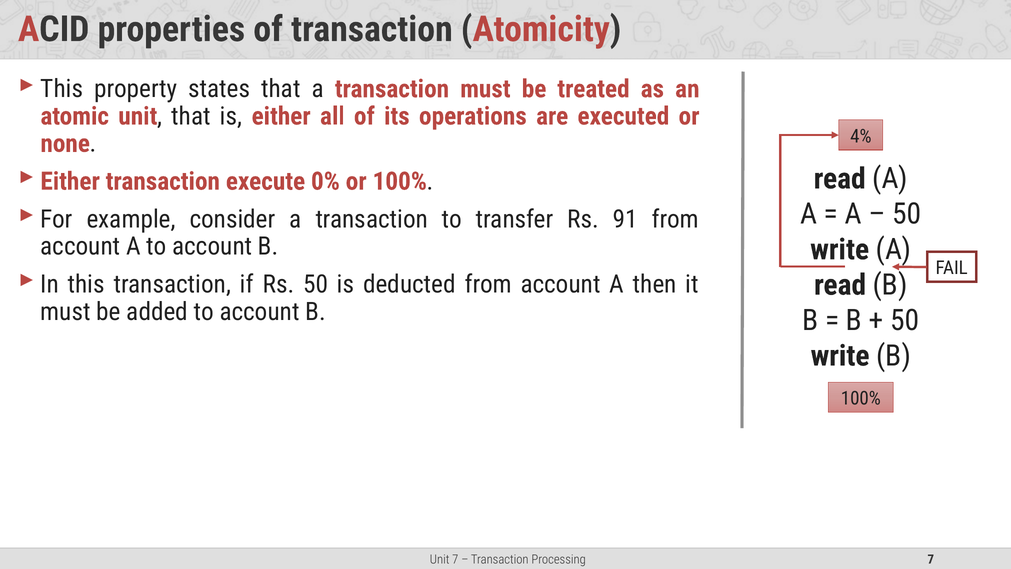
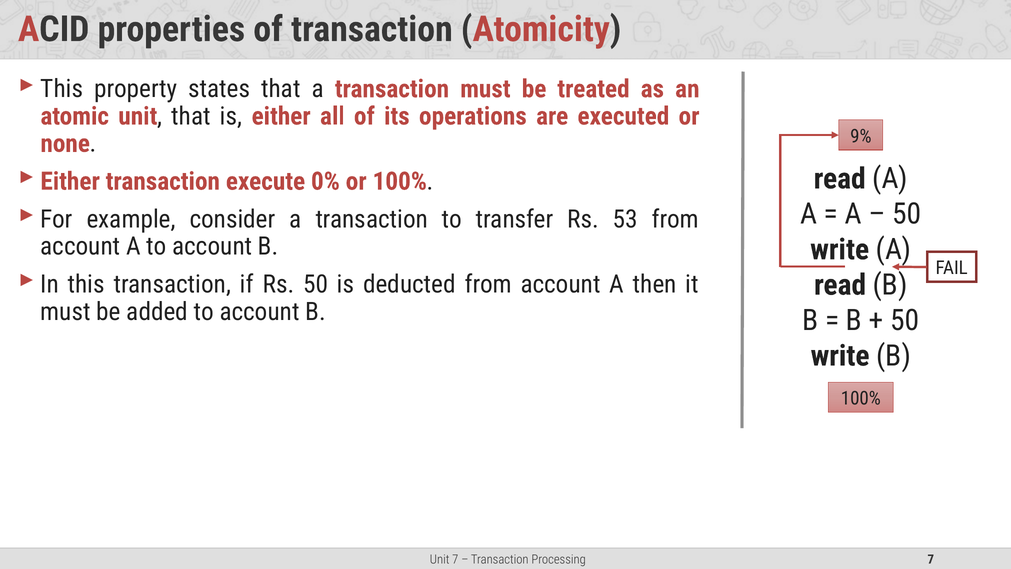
4%: 4% -> 9% (861, 136)
91: 91 -> 53 (625, 219)
